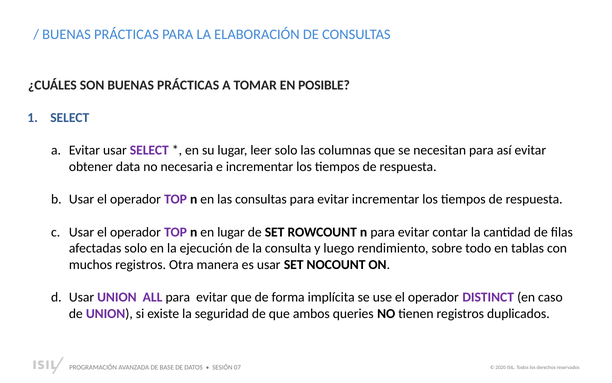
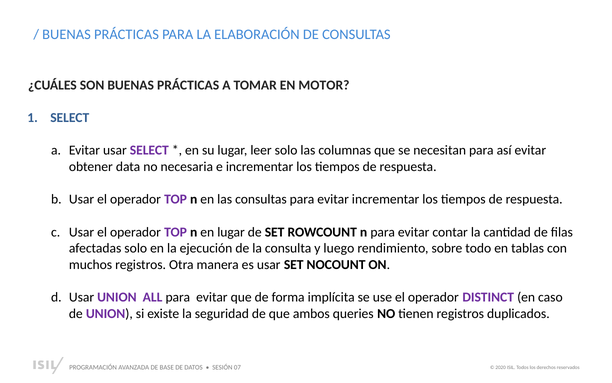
POSIBLE: POSIBLE -> MOTOR (324, 85)
